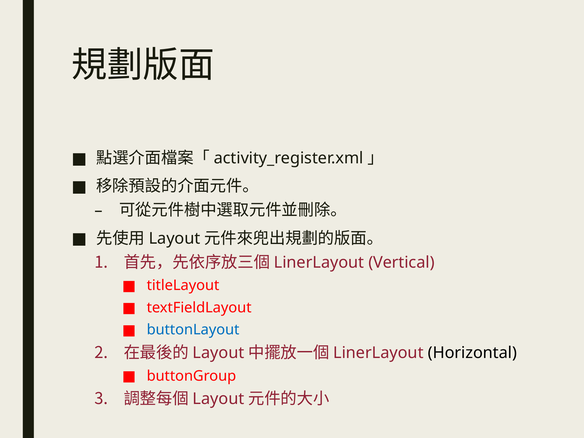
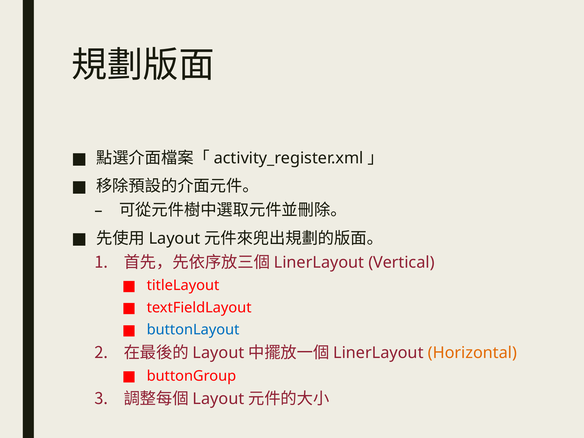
Horizontal colour: black -> orange (472, 353)
